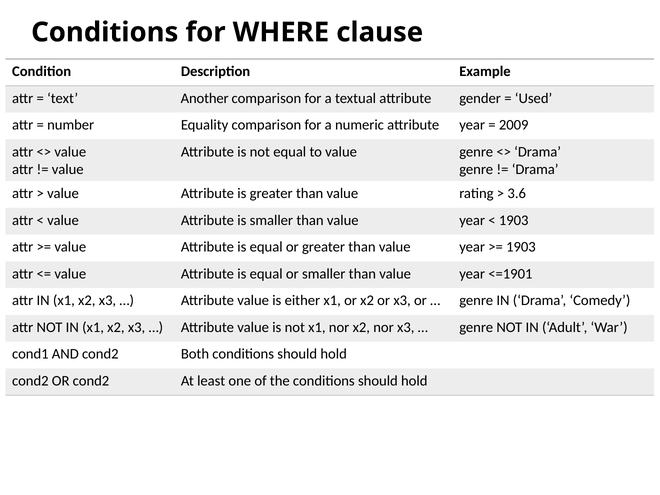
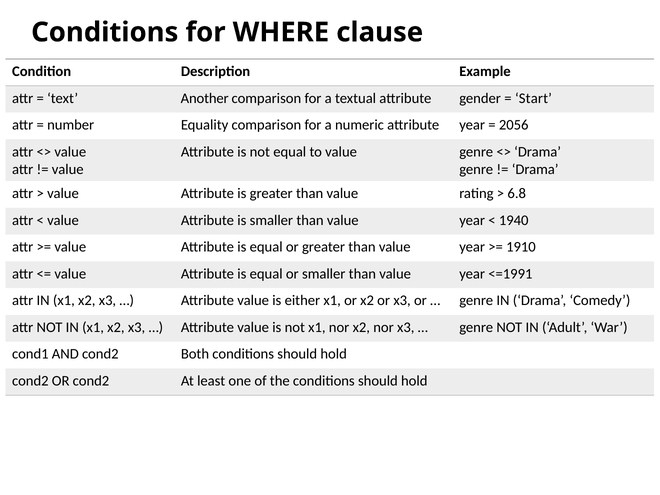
Used: Used -> Start (533, 98)
2009: 2009 -> 2056 (514, 125)
3.6: 3.6 -> 6.8 (517, 194)
1903: 1903 -> 1940 (514, 220)
1903: 1903 -> 1910 (521, 247)
<=1901: <=1901 -> <=1991 (510, 274)
